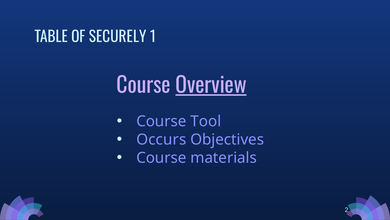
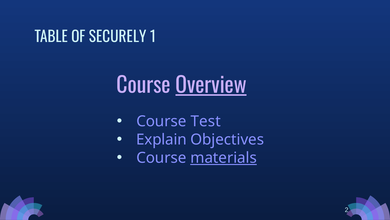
Tool: Tool -> Test (206, 121)
Occurs: Occurs -> Explain (161, 139)
materials underline: none -> present (224, 157)
